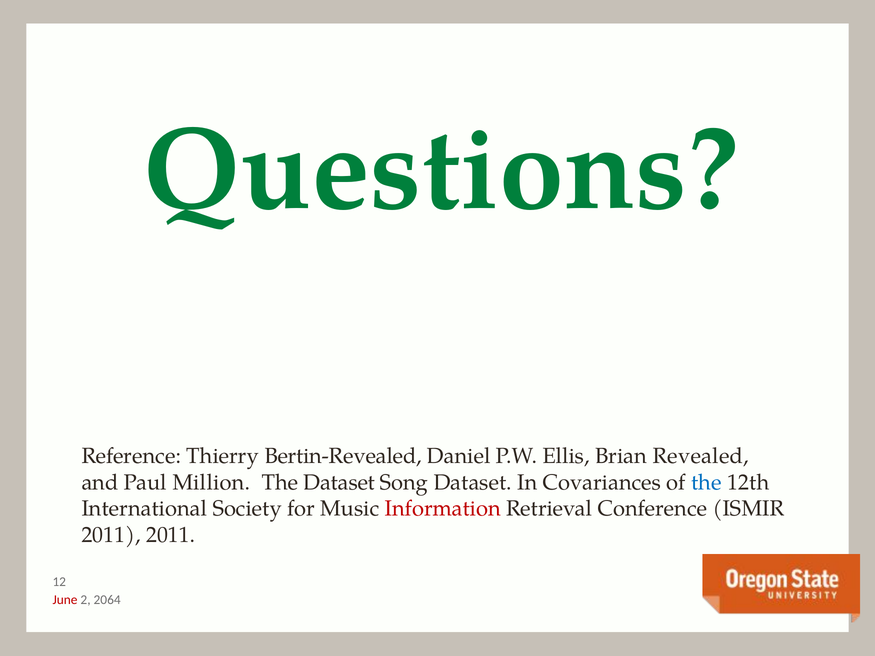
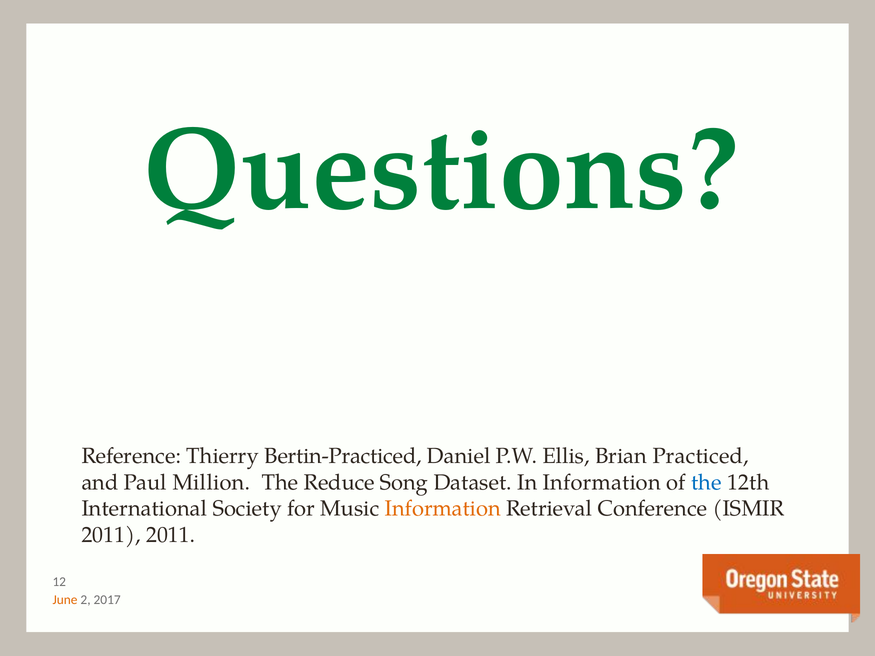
Bertin-Revealed: Bertin-Revealed -> Bertin-Practiced (343, 456)
Revealed: Revealed -> Practiced (701, 456)
The Dataset: Dataset -> Reduce (339, 483)
In Covariances: Covariances -> Information (602, 483)
Information colour: red -> orange (443, 509)
June colour: red -> orange (65, 600)
2064: 2064 -> 2017 (107, 600)
